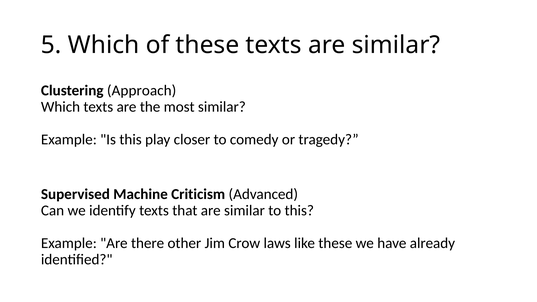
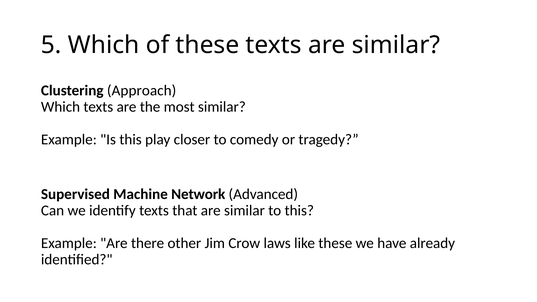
Criticism: Criticism -> Network (198, 194)
